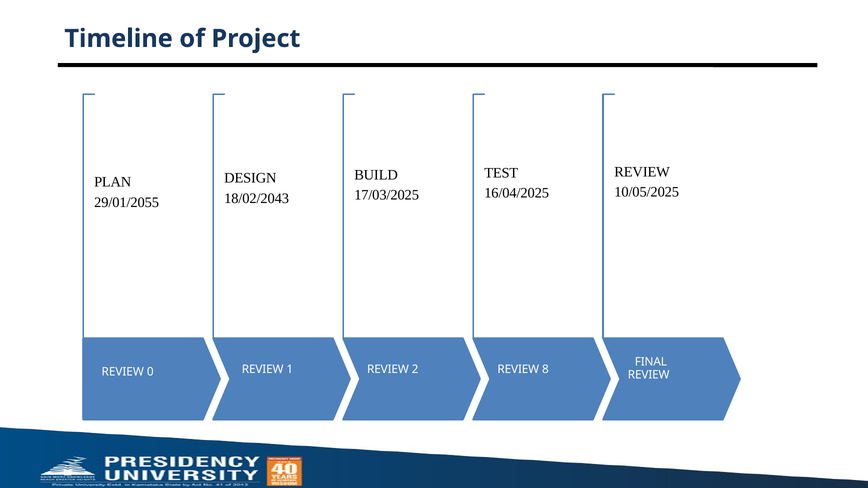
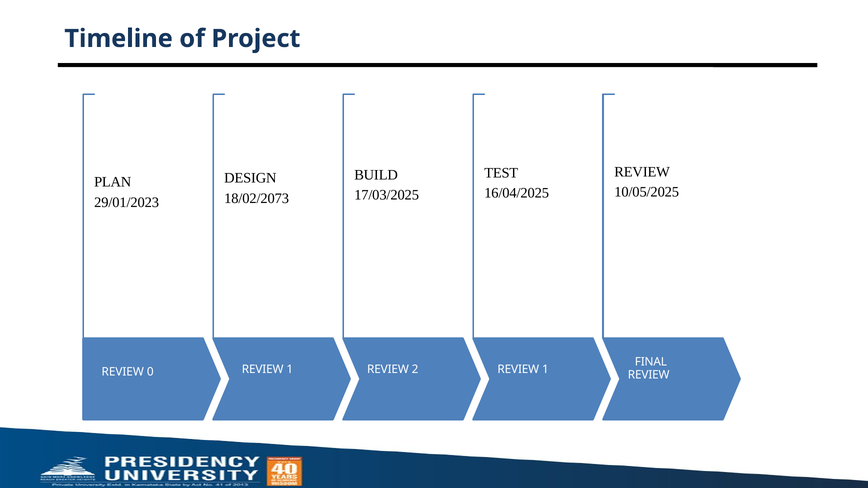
18/02/2043: 18/02/2043 -> 18/02/2073 (257, 198)
29/01/2055: 29/01/2055 -> 29/01/2023 (127, 202)
2 REVIEW 8: 8 -> 1 (545, 369)
